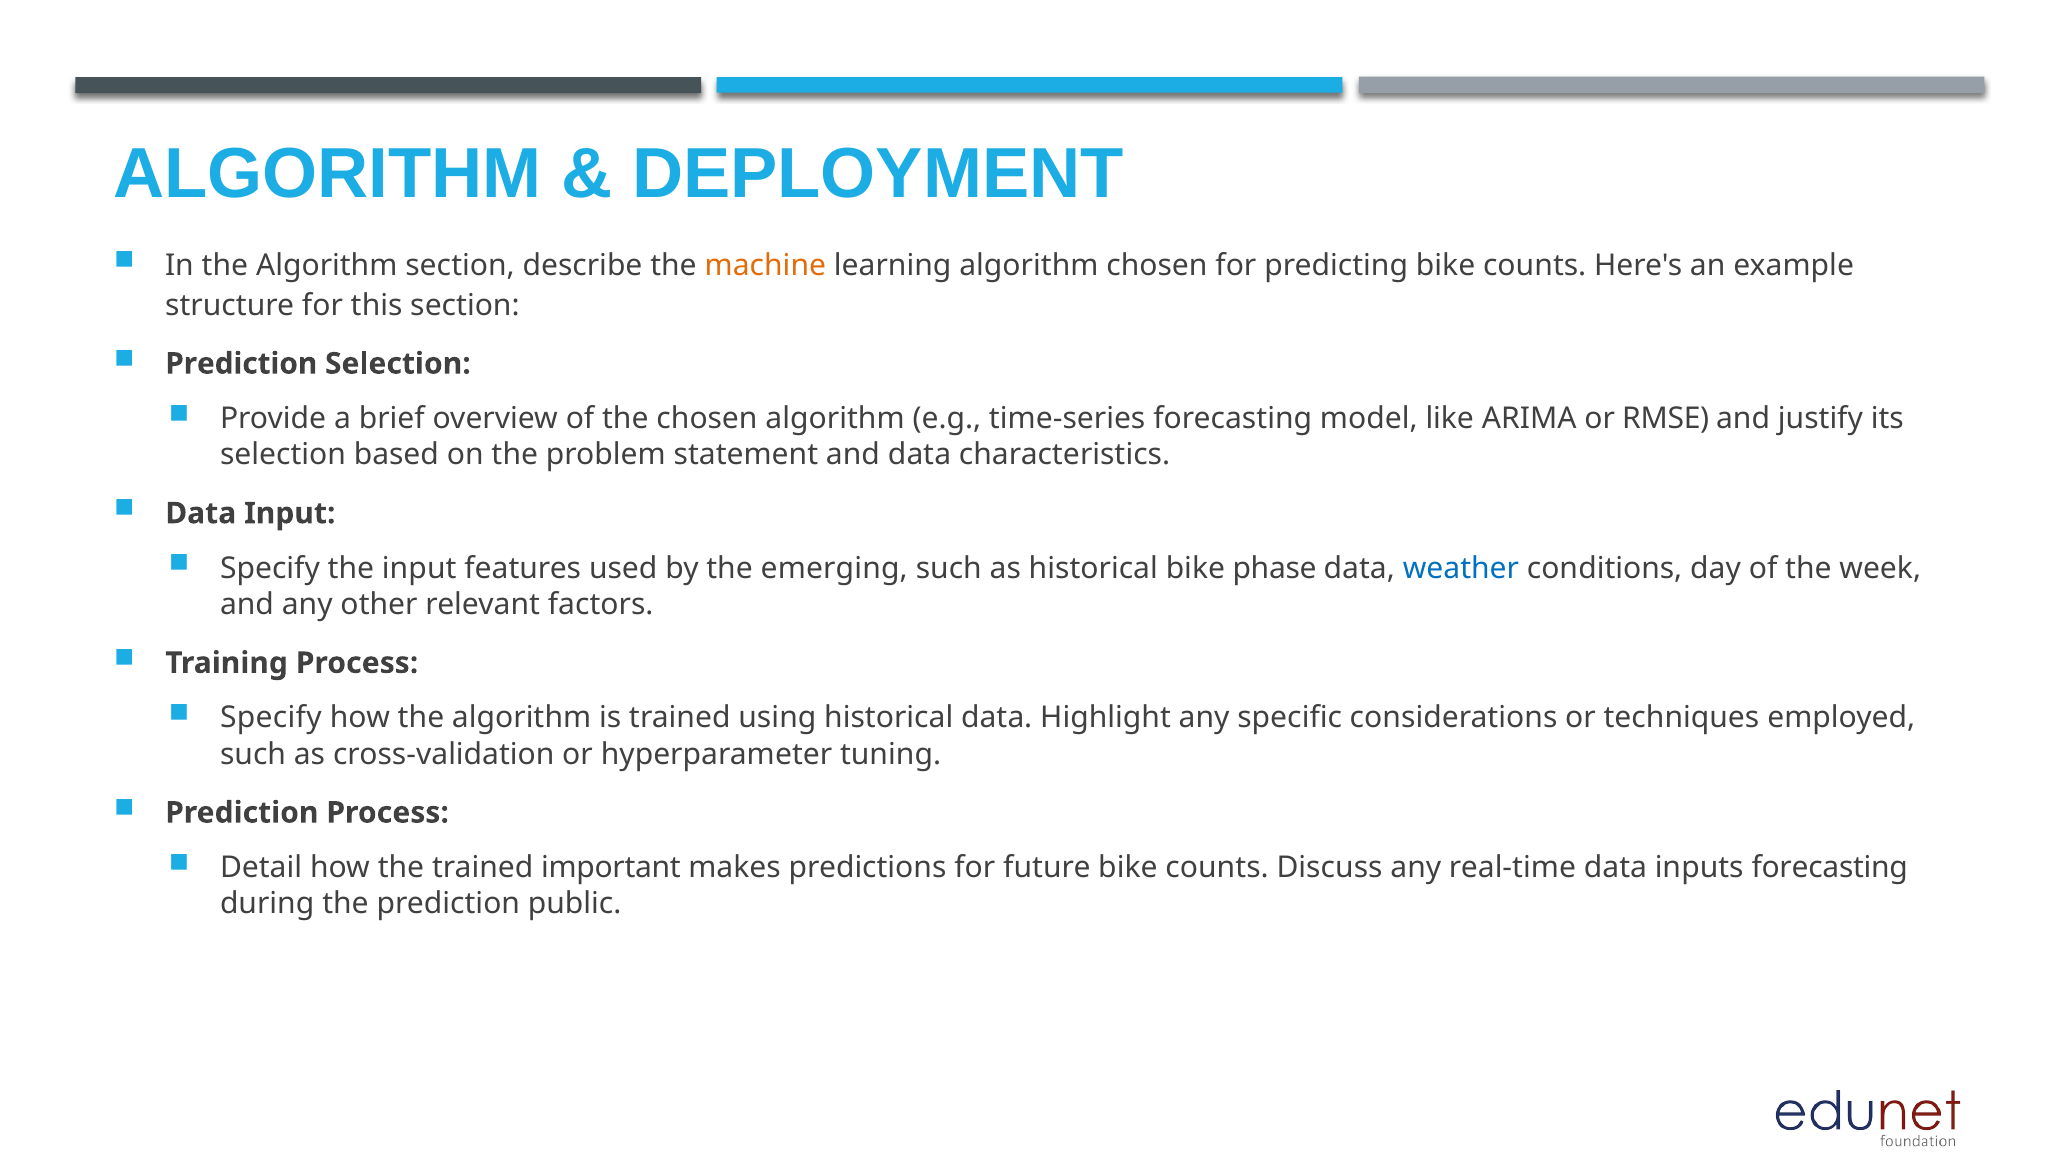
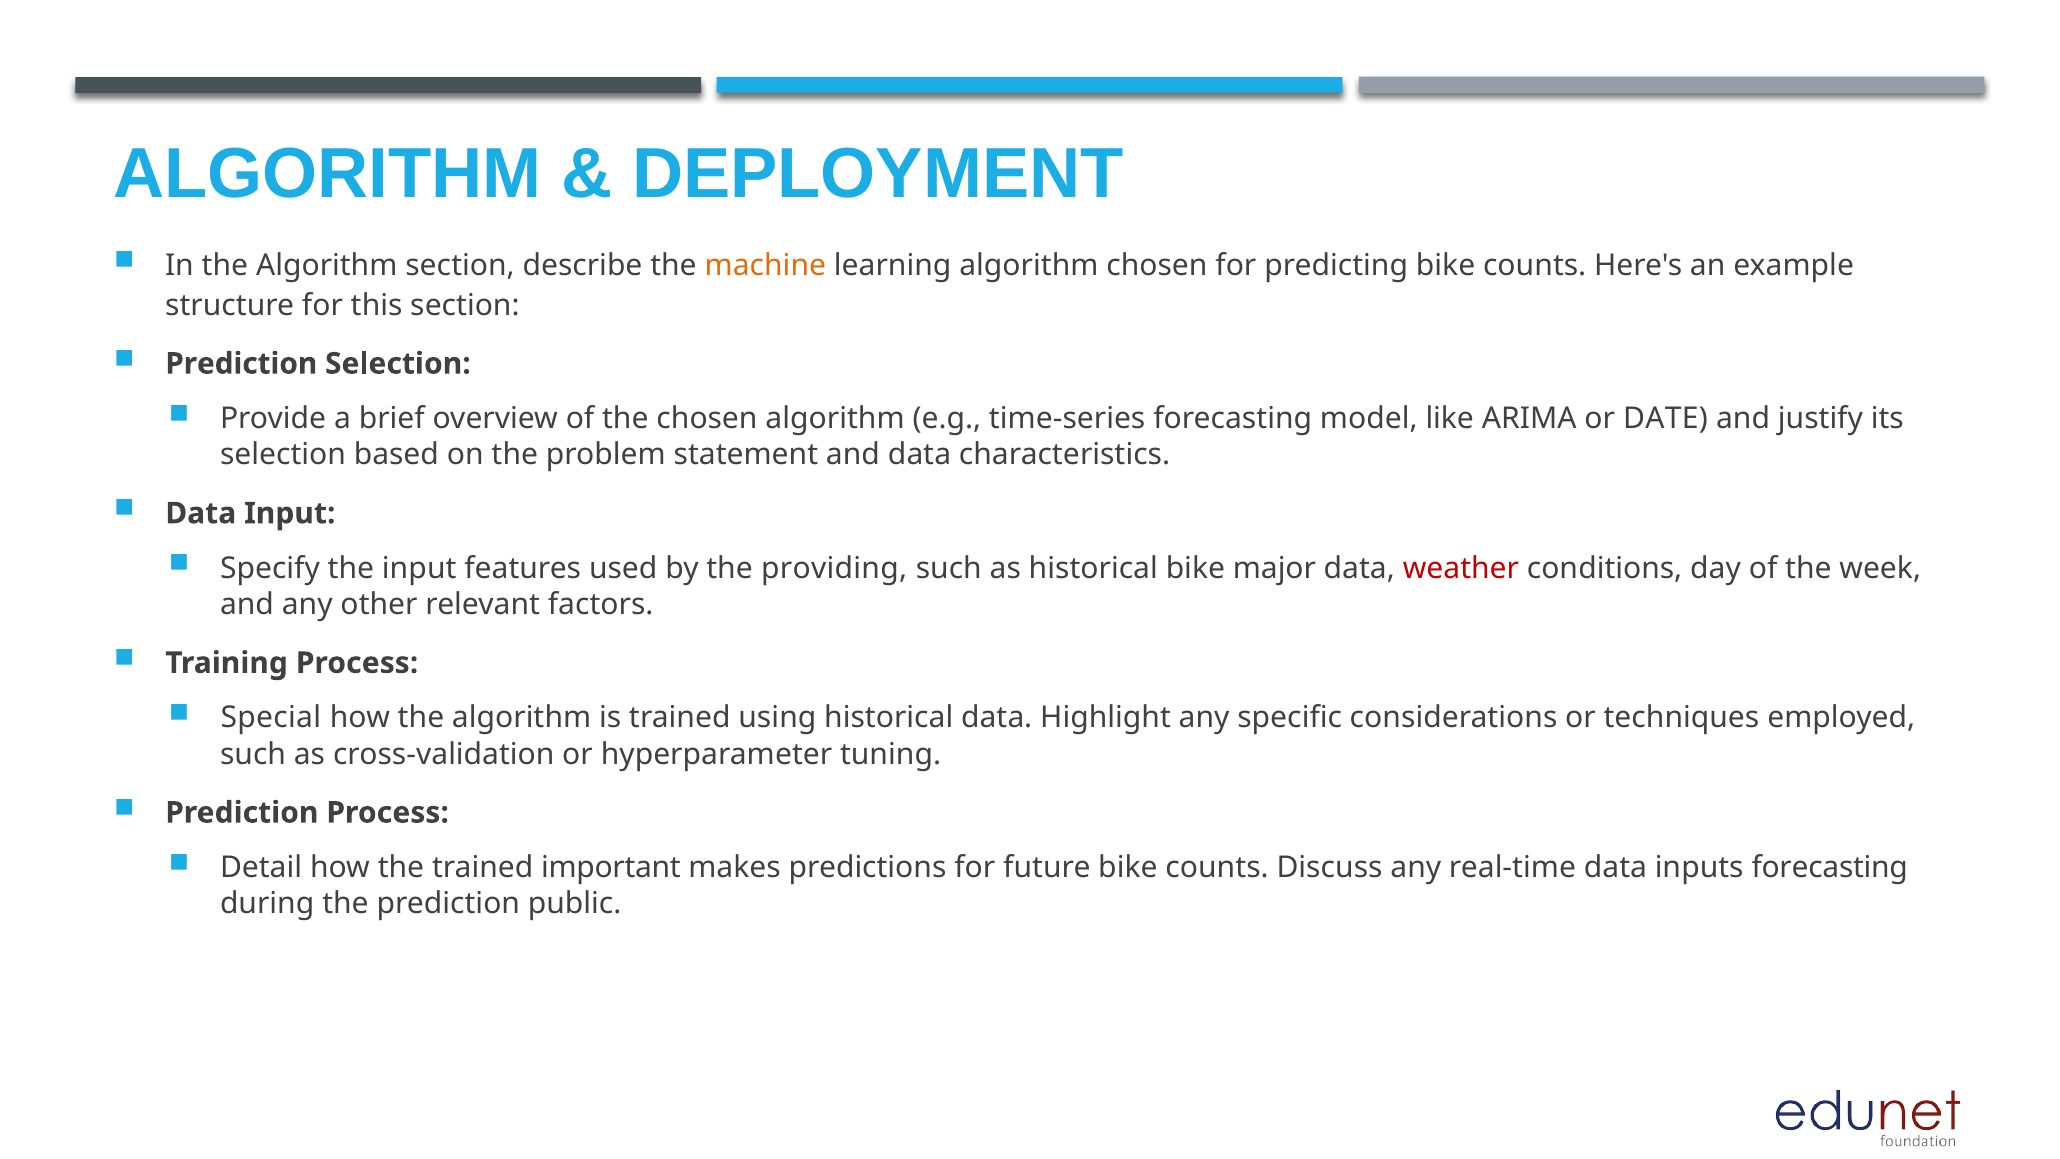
RMSE: RMSE -> DATE (1665, 419)
emerging: emerging -> providing (834, 568)
phase: phase -> major (1274, 568)
weather colour: blue -> red (1461, 568)
Specify: Specify -> Special (271, 718)
